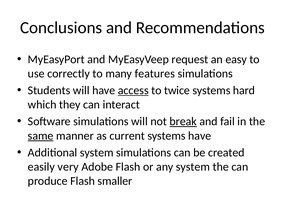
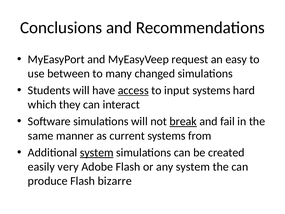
correctly: correctly -> between (69, 74)
features: features -> changed (155, 74)
twice: twice -> input (177, 90)
same underline: present -> none (41, 136)
systems have: have -> from (200, 136)
system underline: none -> present (97, 152)
smaller: smaller -> bizarre (115, 181)
